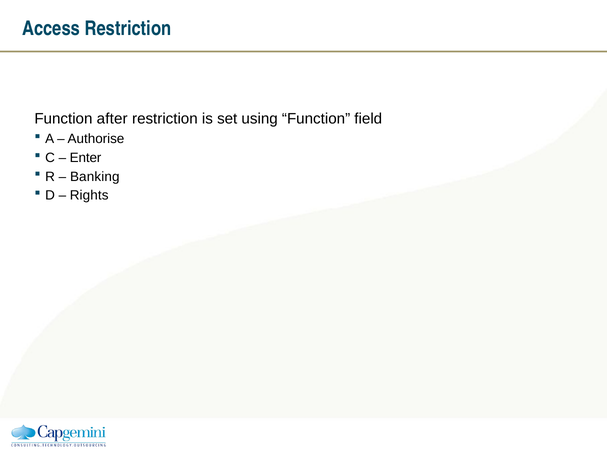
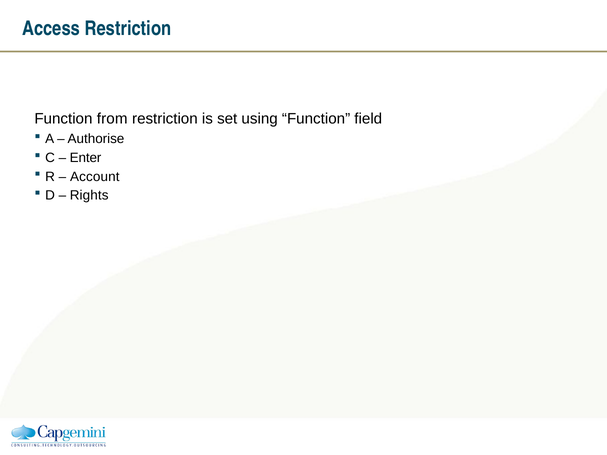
after: after -> from (112, 119)
Banking: Banking -> Account (95, 177)
